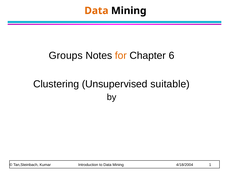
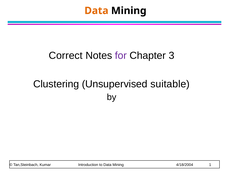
Groups: Groups -> Correct (66, 55)
for colour: orange -> purple (121, 55)
6: 6 -> 3 (172, 55)
